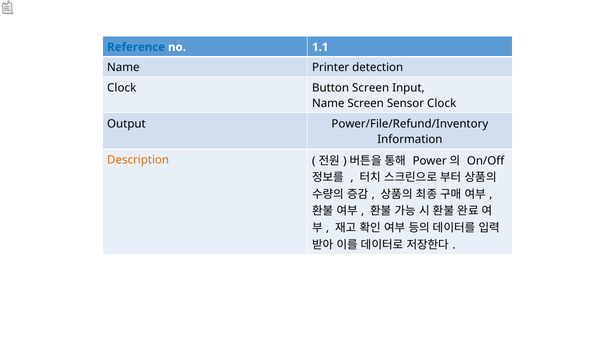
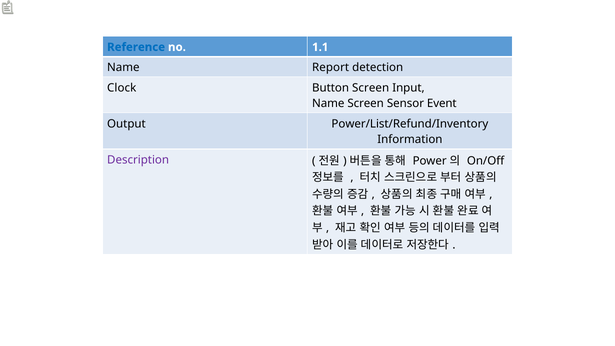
Printer: Printer -> Report (331, 67)
Sensor Clock: Clock -> Event (442, 103)
Power/File/Refund/Inventory: Power/File/Refund/Inventory -> Power/List/Refund/Inventory (410, 124)
Description colour: orange -> purple (138, 160)
